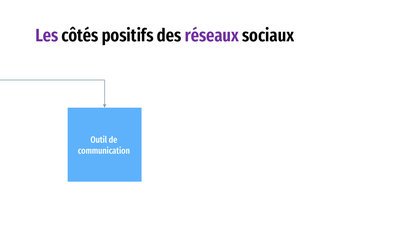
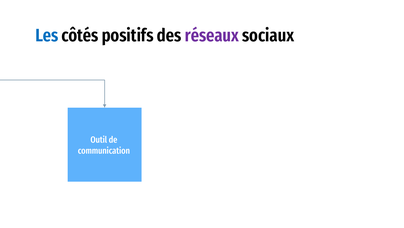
Les colour: purple -> blue (47, 36)
